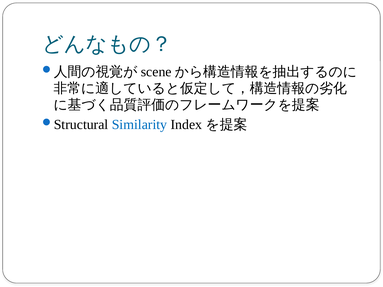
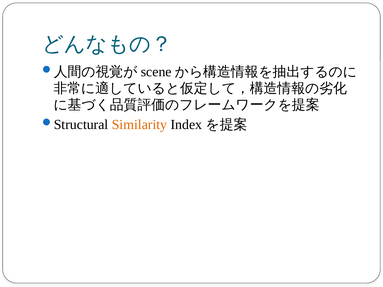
Similarity colour: blue -> orange (139, 125)
